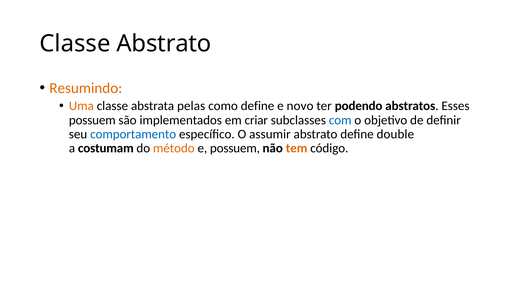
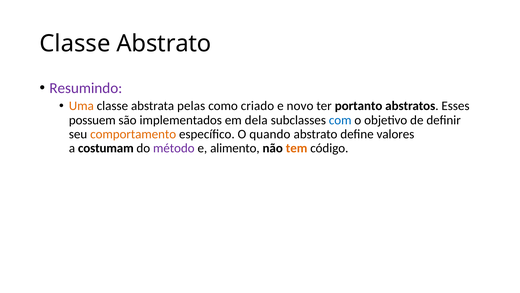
Resumindo colour: orange -> purple (86, 88)
como define: define -> criado (257, 106)
podendo: podendo -> portanto (359, 106)
criar: criar -> dela (256, 120)
comportamento colour: blue -> orange (133, 134)
assumir: assumir -> quando (270, 134)
double: double -> valores (395, 134)
método colour: orange -> purple (174, 148)
e possuem: possuem -> alimento (235, 148)
